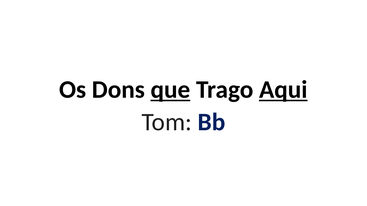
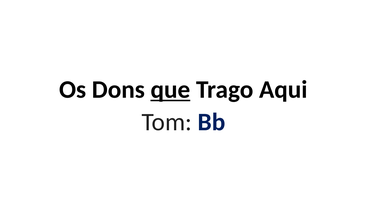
Aqui underline: present -> none (283, 90)
